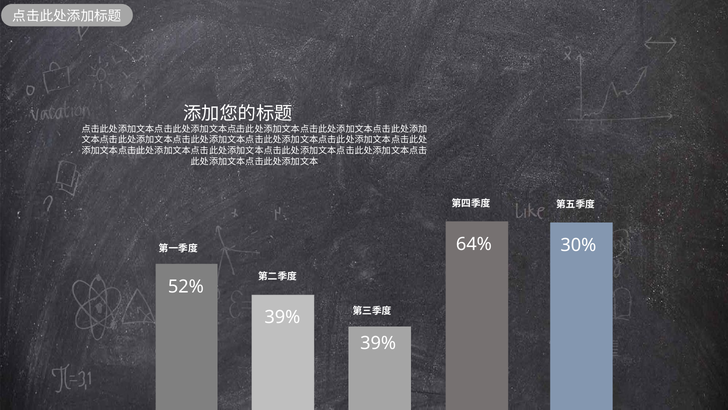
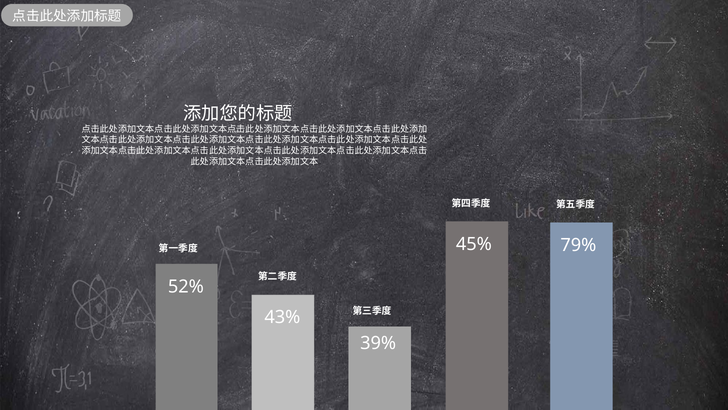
64%: 64% -> 45% (474, 244)
30%: 30% -> 79% (578, 245)
39%: 39% -> 43% (282, 317)
